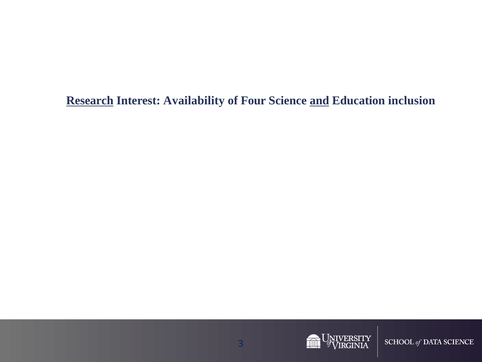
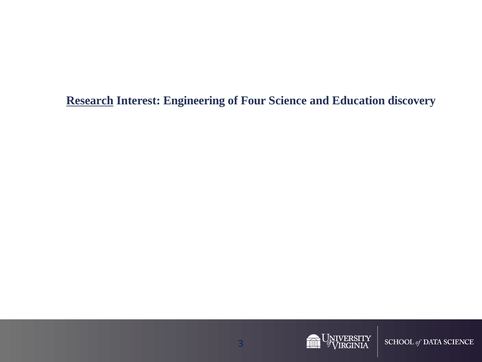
Availability: Availability -> Engineering (194, 101)
and underline: present -> none (319, 101)
inclusion: inclusion -> discovery (412, 101)
